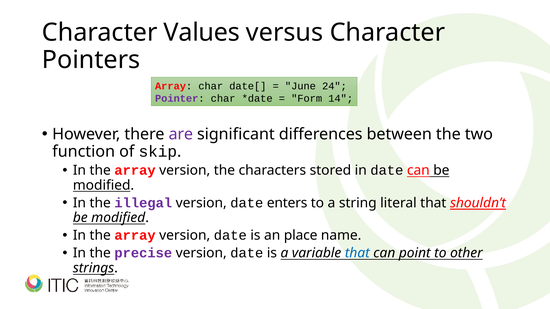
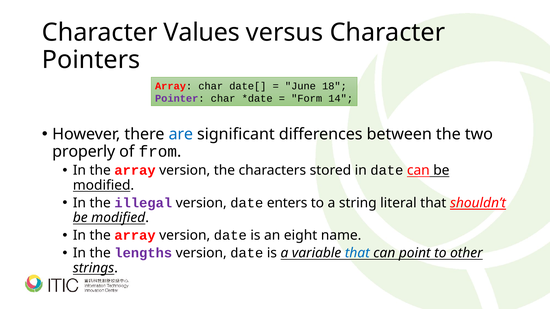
24: 24 -> 18 (334, 86)
are colour: purple -> blue (181, 134)
function: function -> properly (84, 152)
skip: skip -> from (158, 152)
place: place -> eight (301, 236)
precise: precise -> lengths (143, 253)
